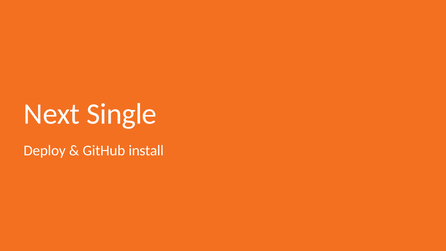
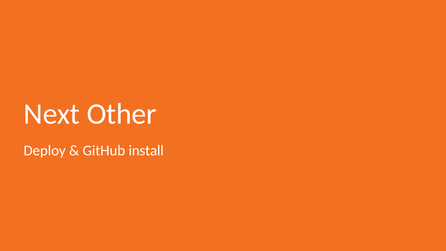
Single: Single -> Other (122, 114)
